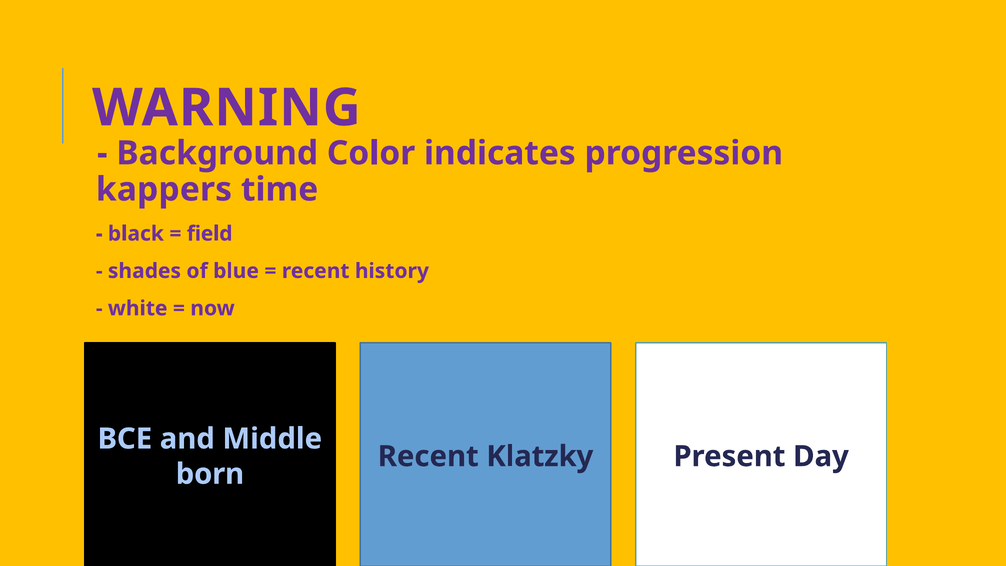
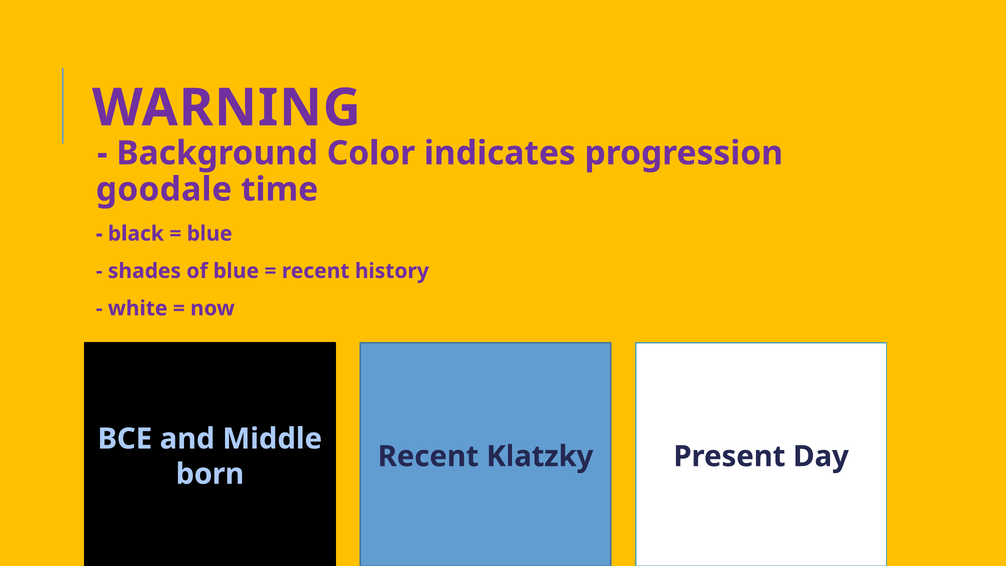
kappers: kappers -> goodale (164, 189)
field: field -> blue (210, 234)
